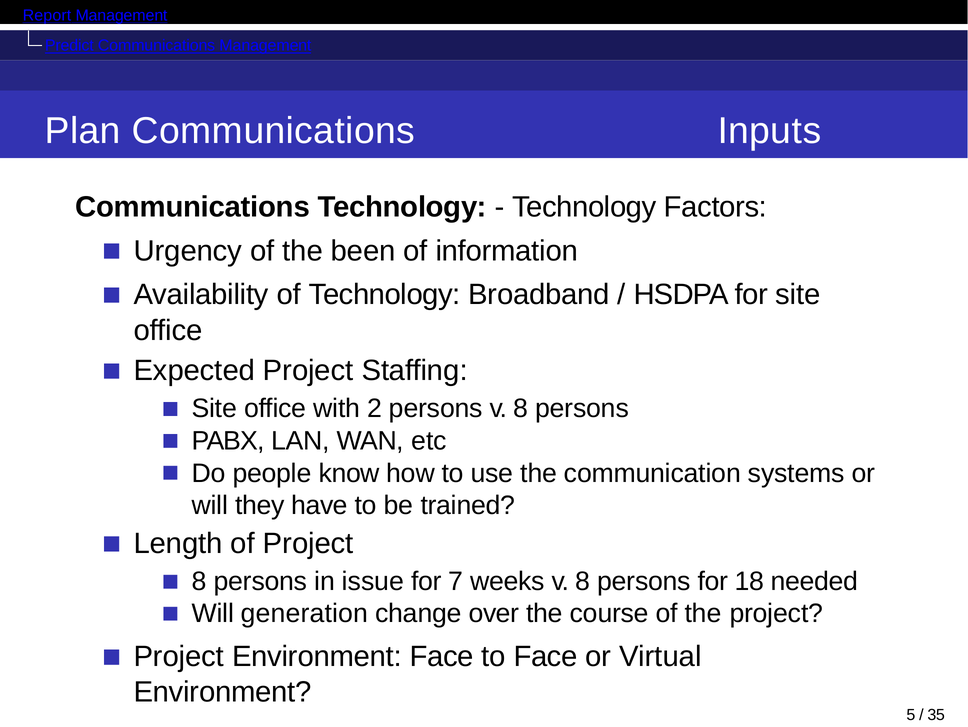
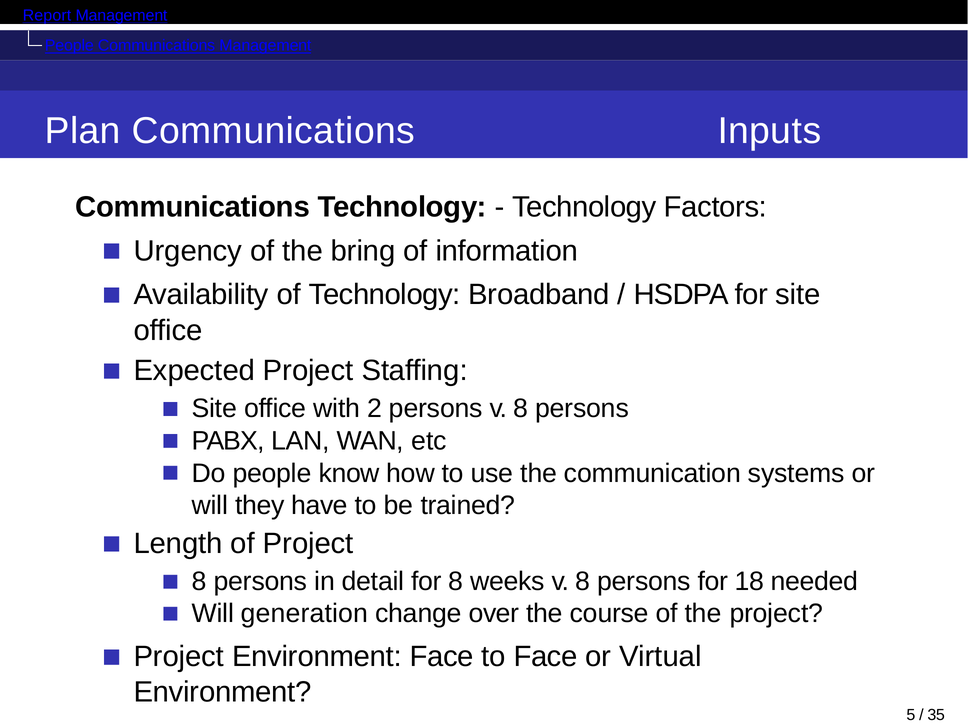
Predict: Predict -> People (69, 46)
been: been -> bring (363, 251)
issue: issue -> detail (373, 581)
for 7: 7 -> 8 (456, 581)
